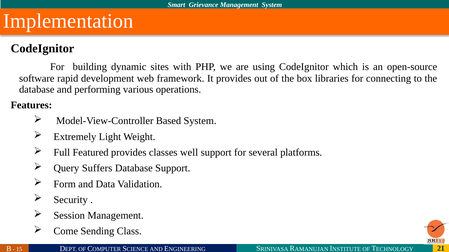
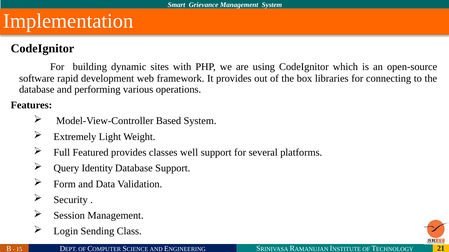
Suffers: Suffers -> Identity (97, 169)
Come: Come -> Login (66, 232)
